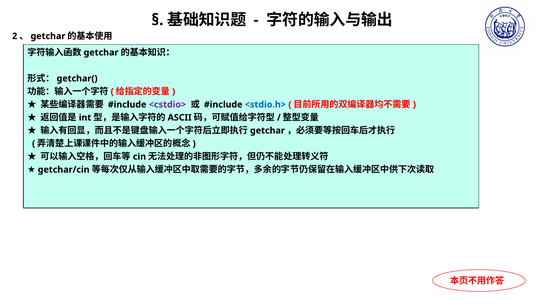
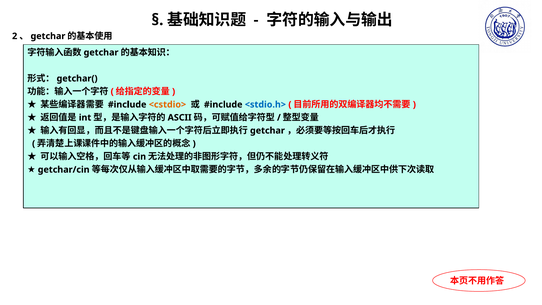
<cstdio> colour: purple -> orange (167, 105)
